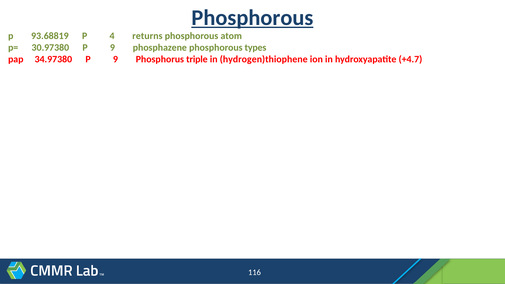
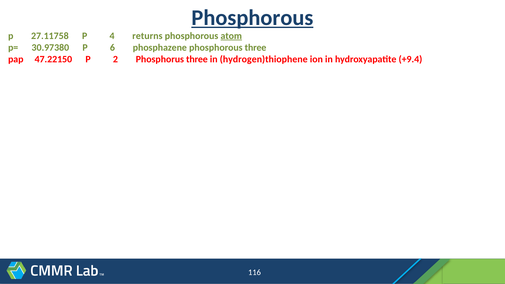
93.68819: 93.68819 -> 27.11758 (50, 36)
atom underline: none -> present (231, 36)
30.97380 P 9: 9 -> 6 (112, 48)
phosphorous types: types -> three (256, 48)
34.97380: 34.97380 -> 47.22150 (53, 59)
9: 9 -> 2 (115, 59)
Phosphorus triple: triple -> three (197, 59)
+4.7: +4.7 -> +9.4 (410, 59)
